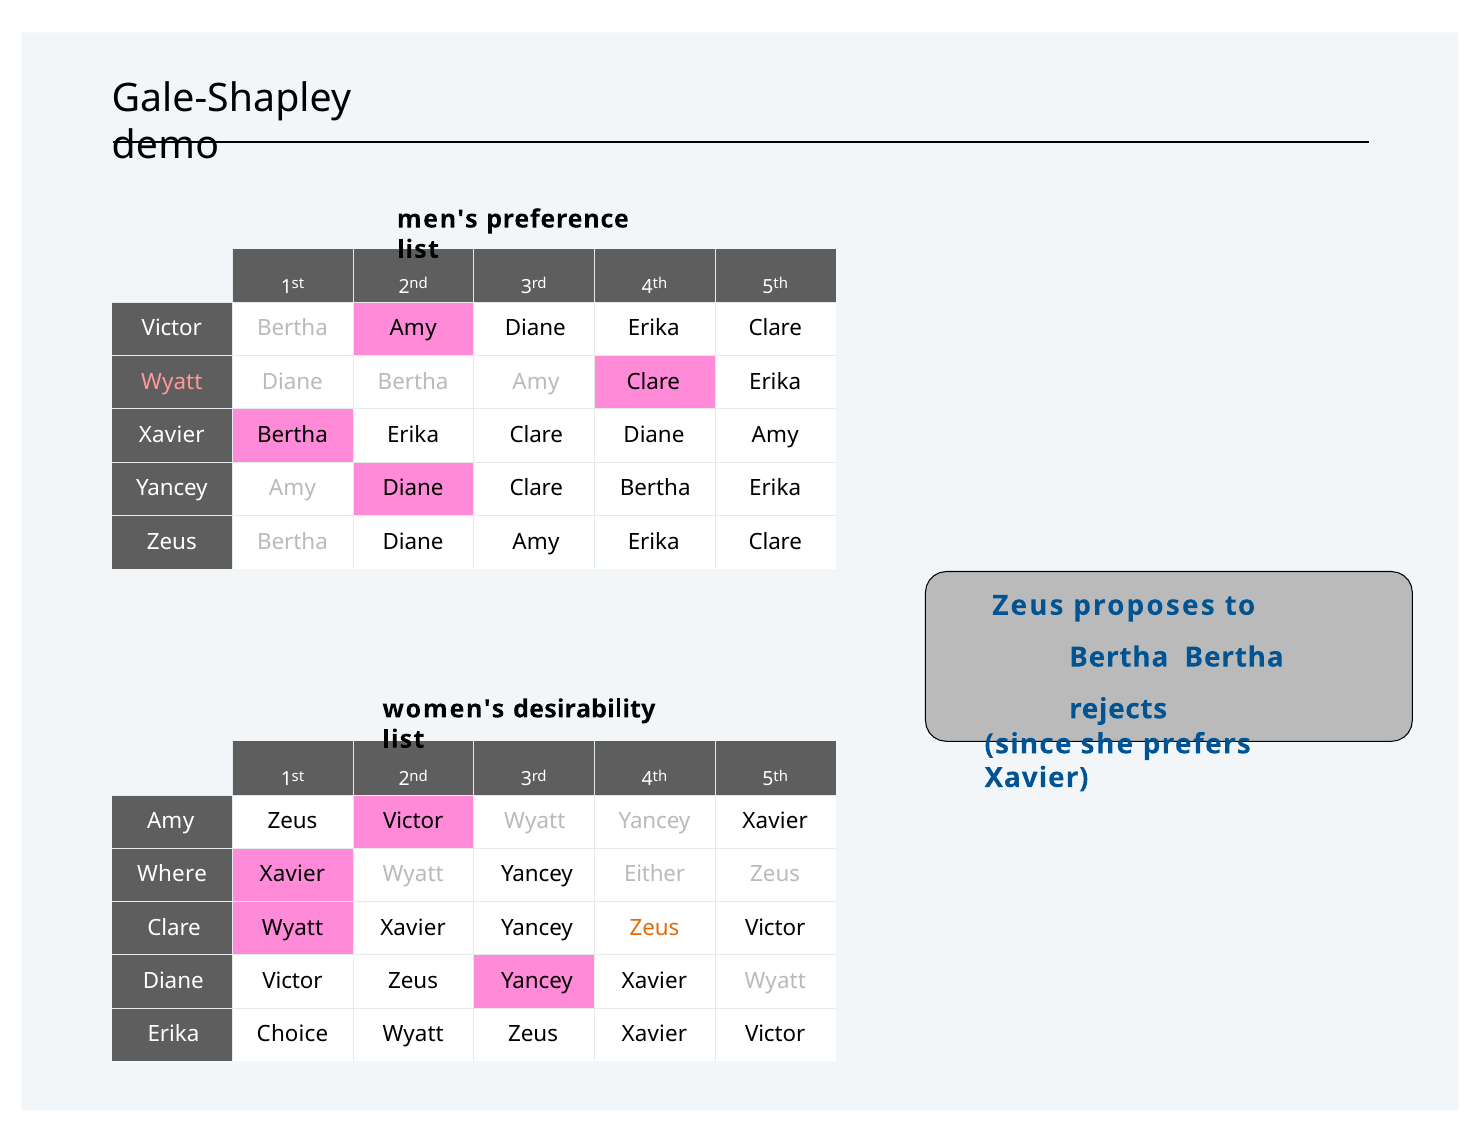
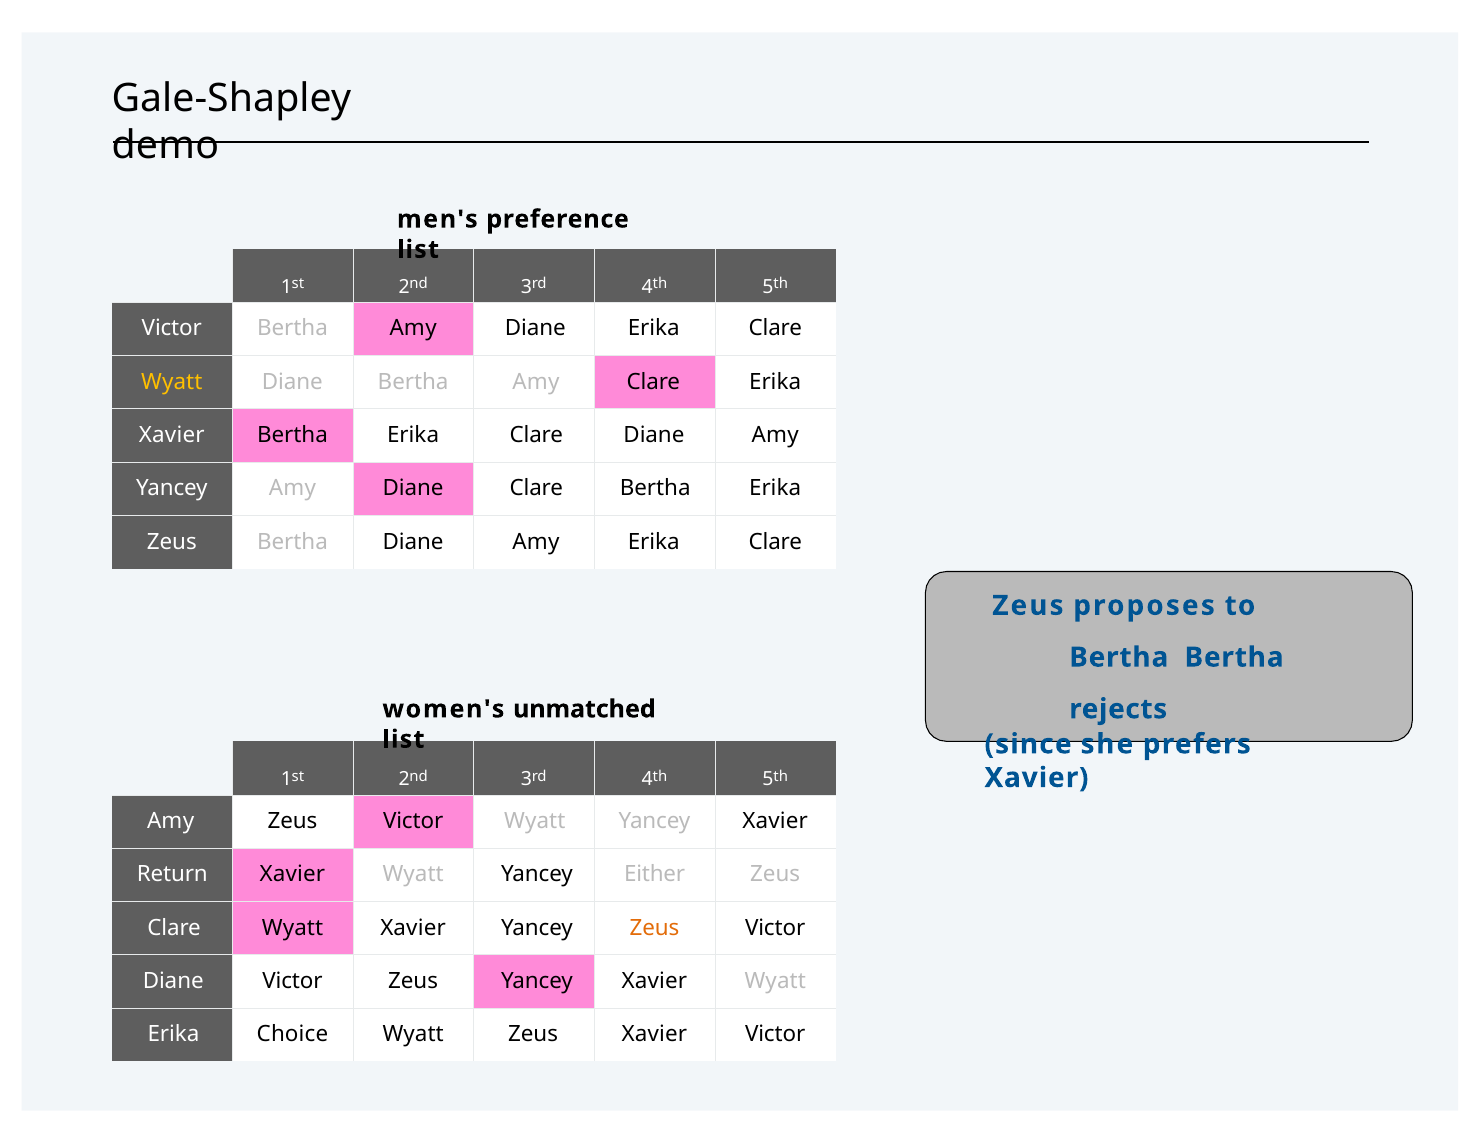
Wyatt colour: pink -> yellow (172, 382)
desirability: desirability -> unmatched (584, 709)
Where: Where -> Return (172, 874)
